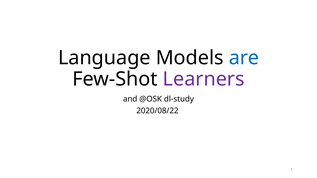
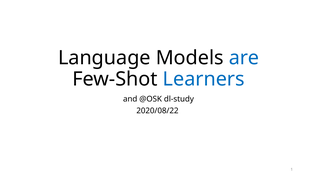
Learners colour: purple -> blue (204, 79)
